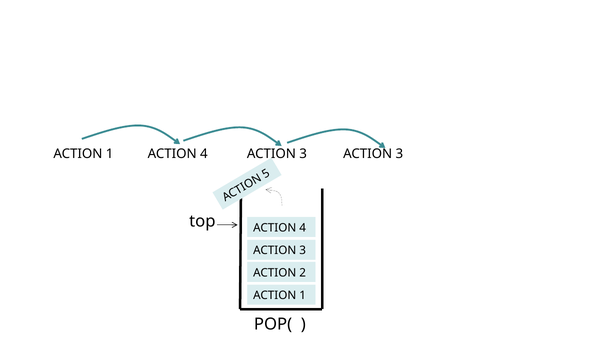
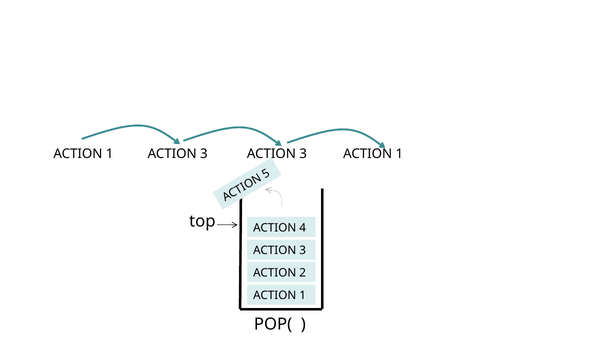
3: 3 -> 1 (399, 154)
4: 4 -> 3 (204, 154)
